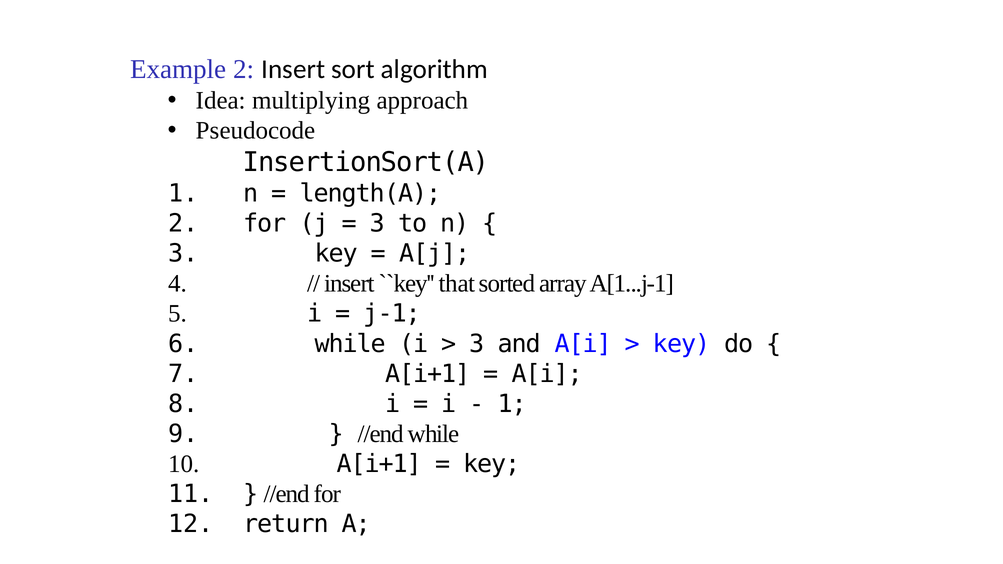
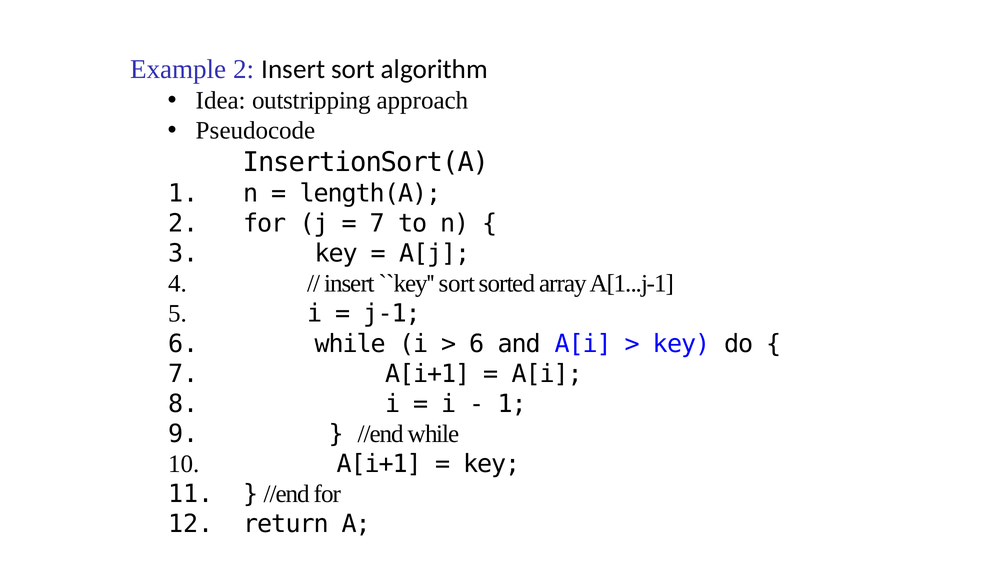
multiplying: multiplying -> outstripping (311, 101)
3: 3 -> 7 (377, 223)
that: that -> sort (457, 284)
3: 3 -> 6 (477, 344)
